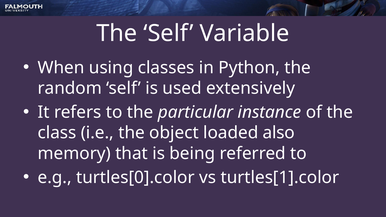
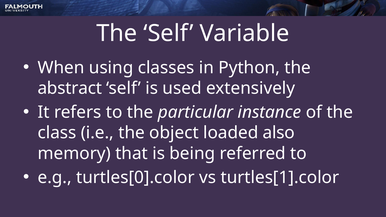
random: random -> abstract (70, 88)
